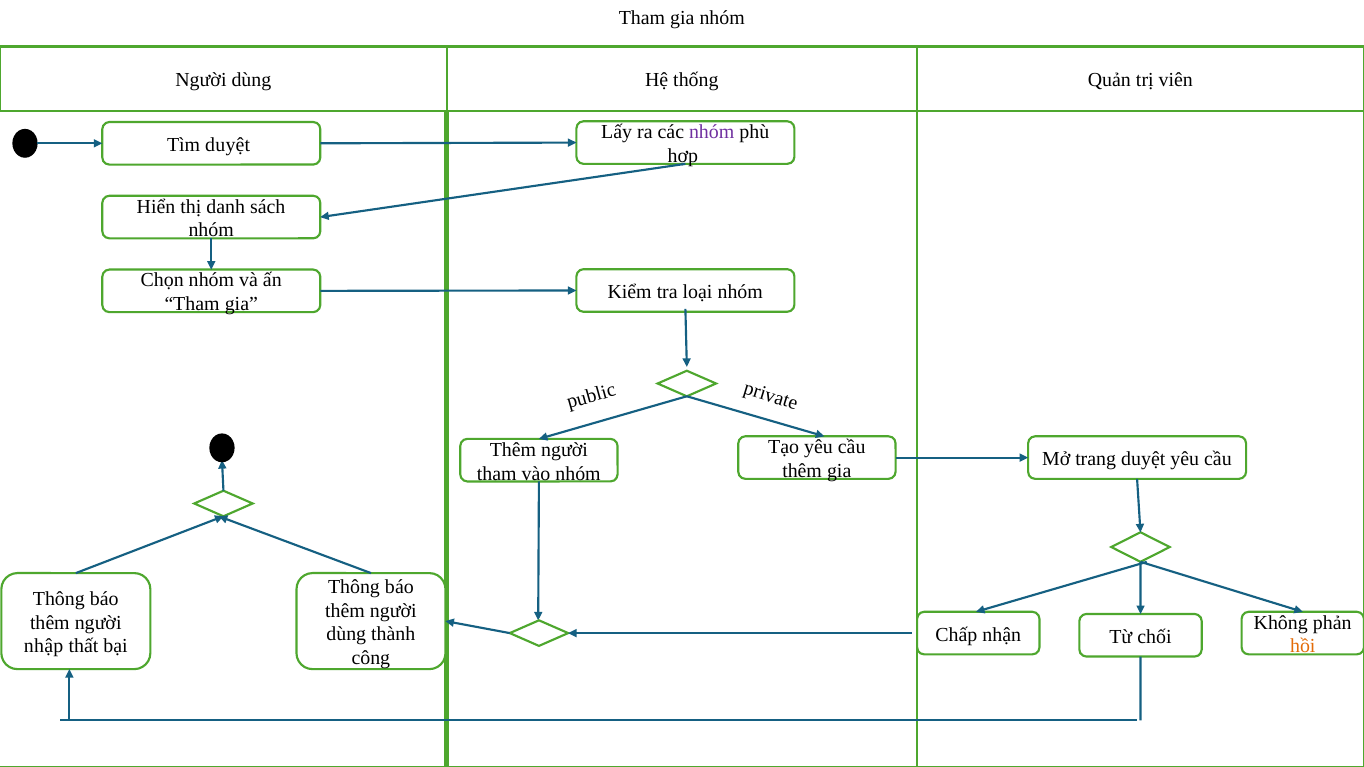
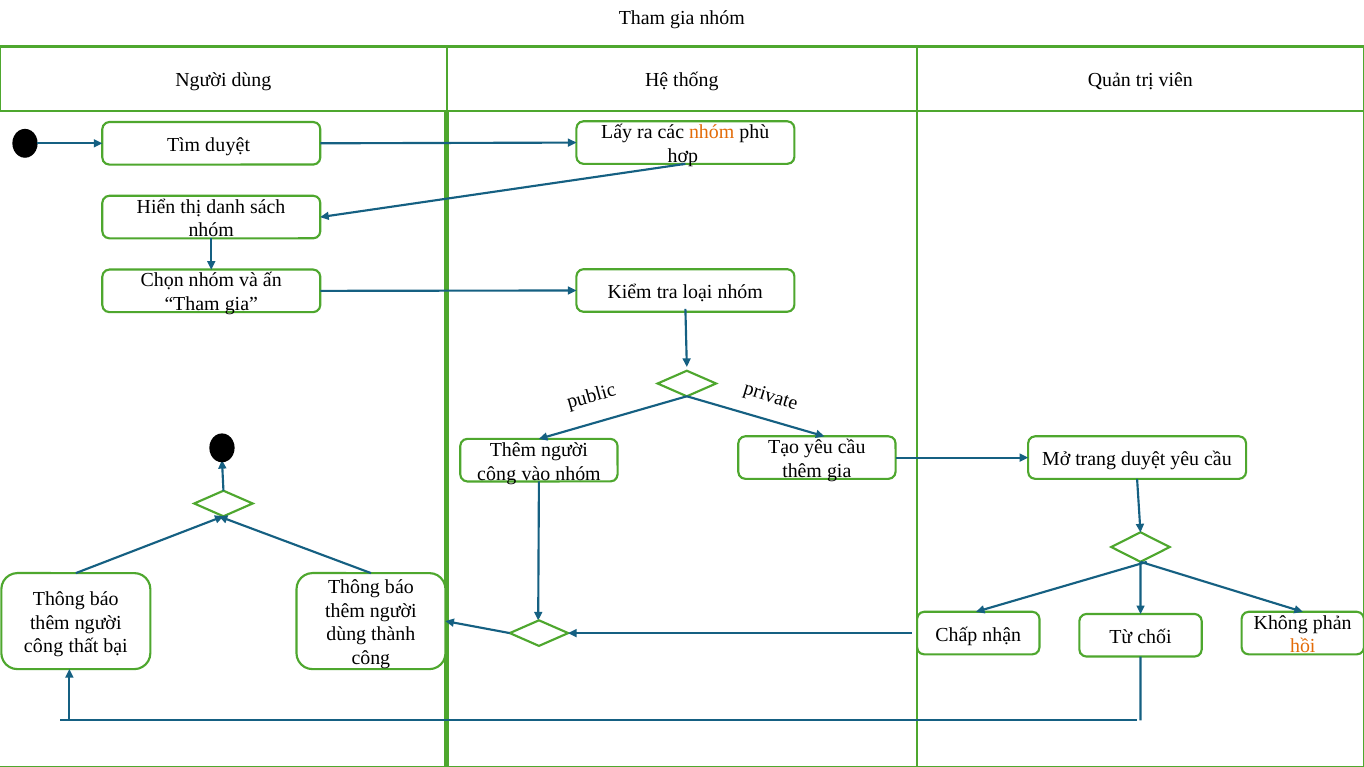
nhóm colour: purple -> orange (712, 132)
tham: tham -> công (497, 474)
nhập: nhập -> công (44, 647)
